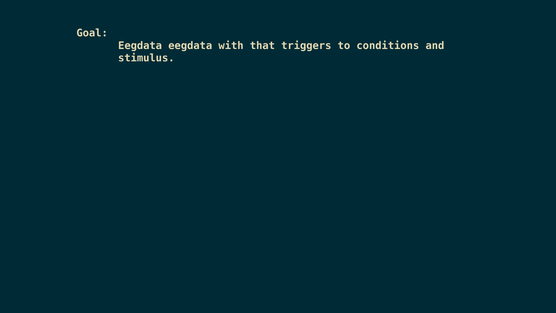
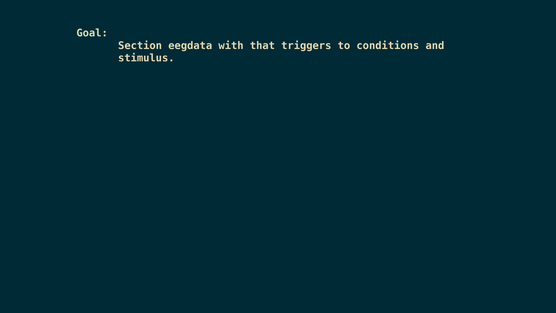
Eegdata: Eegdata -> Section (140, 46)
